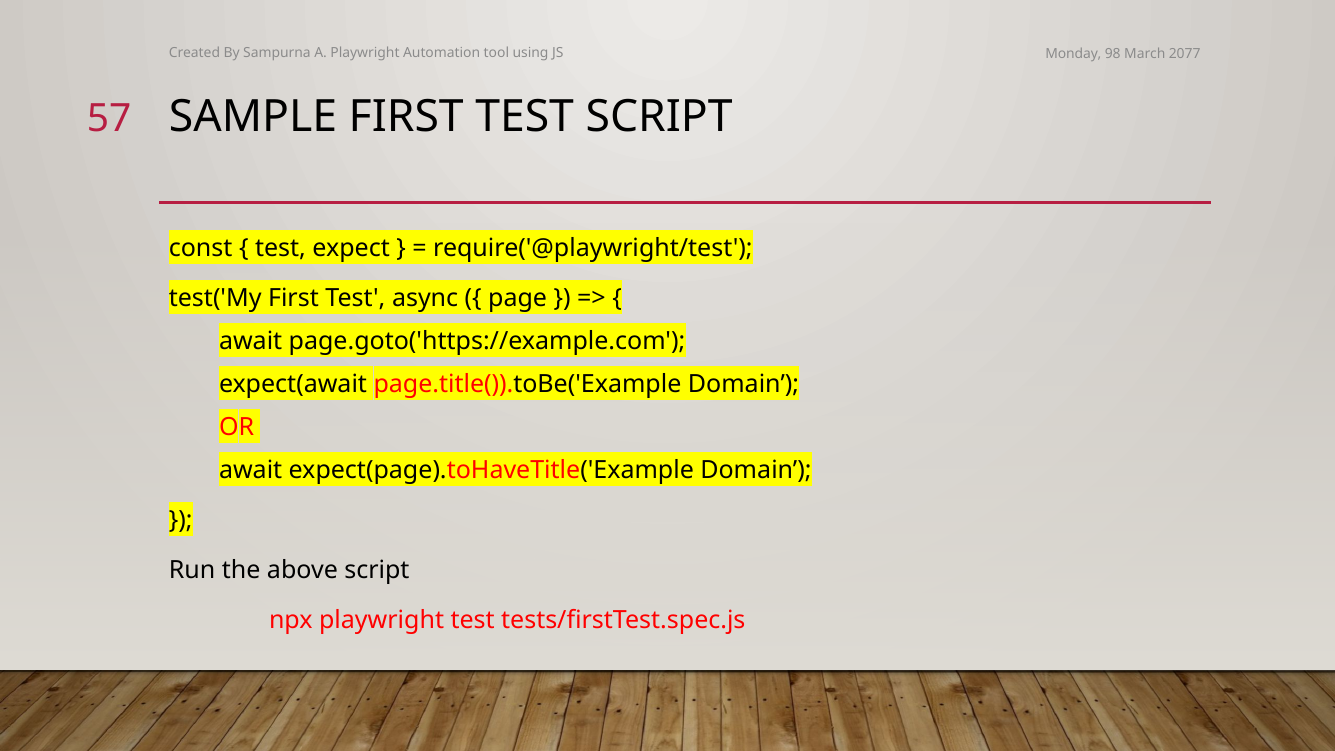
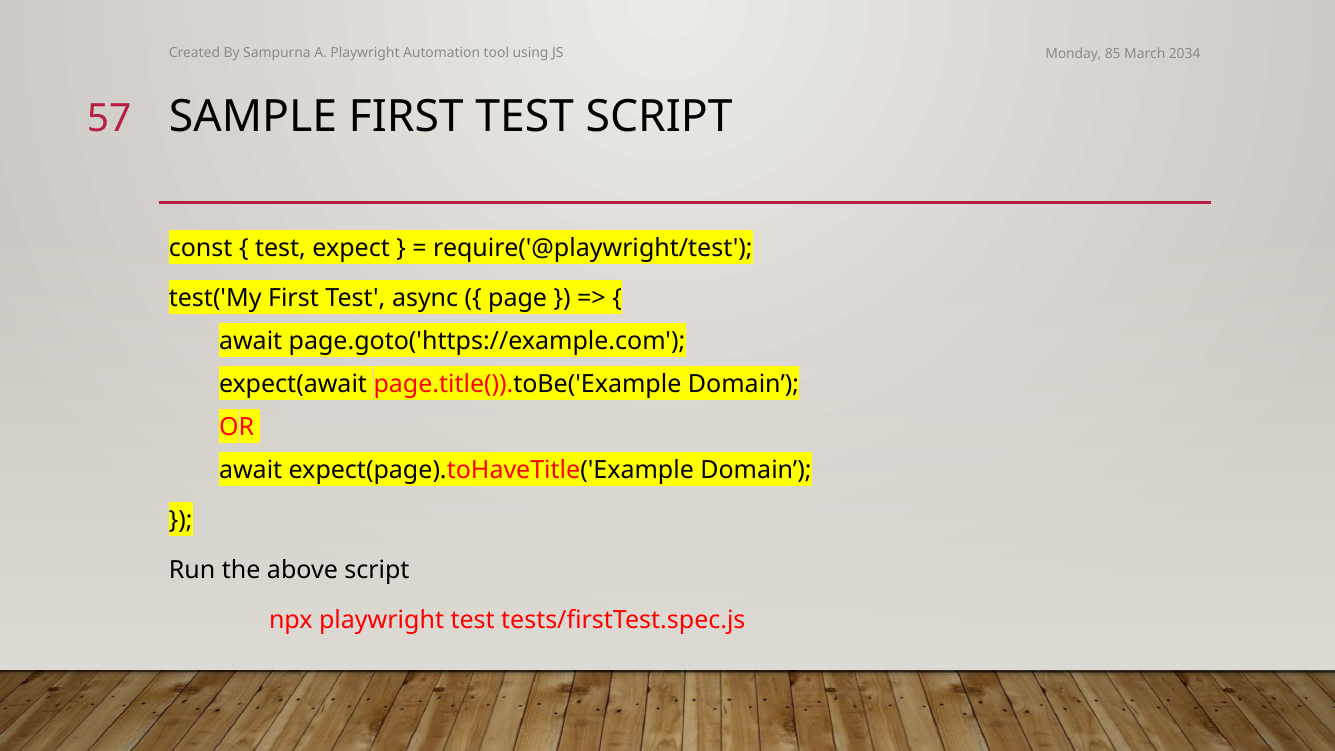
98: 98 -> 85 (1113, 54)
2077: 2077 -> 2034 (1185, 54)
